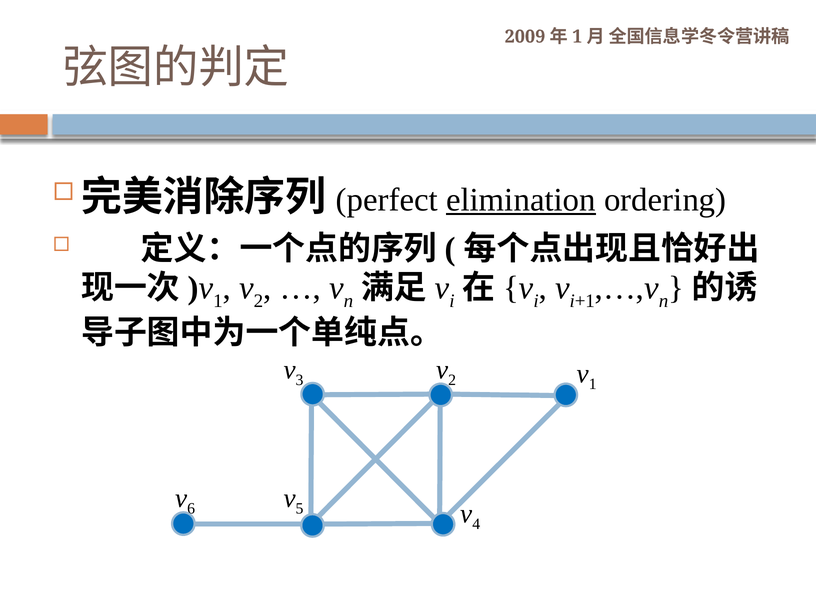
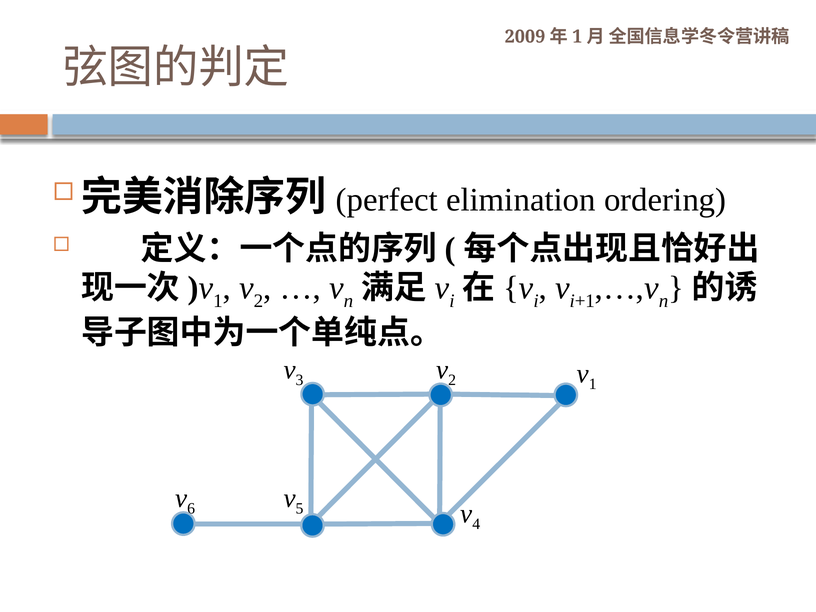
elimination underline: present -> none (521, 200)
